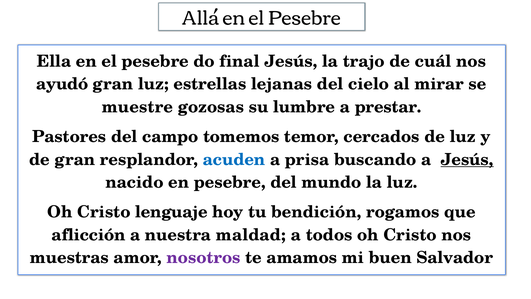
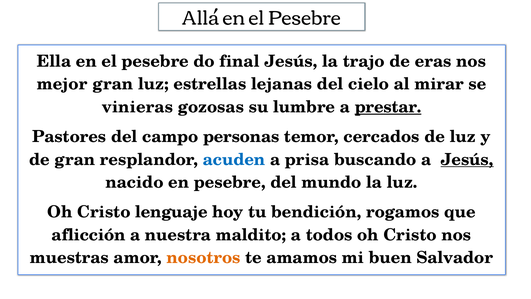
cuál: cuál -> eras (433, 61)
ayudó: ayudó -> mejor (62, 84)
muestre: muestre -> vinieras (137, 107)
prestar underline: none -> present (388, 107)
tomemos: tomemos -> personas (241, 136)
maldad: maldad -> maldito (251, 235)
nosotros colour: purple -> orange (204, 258)
